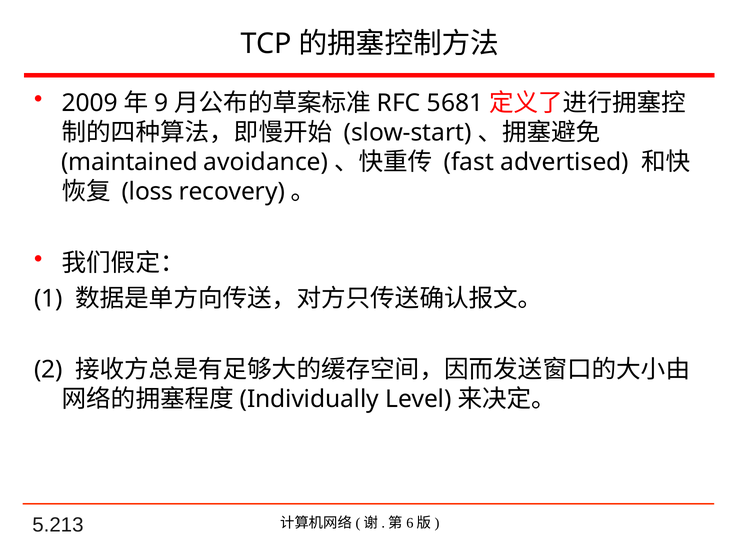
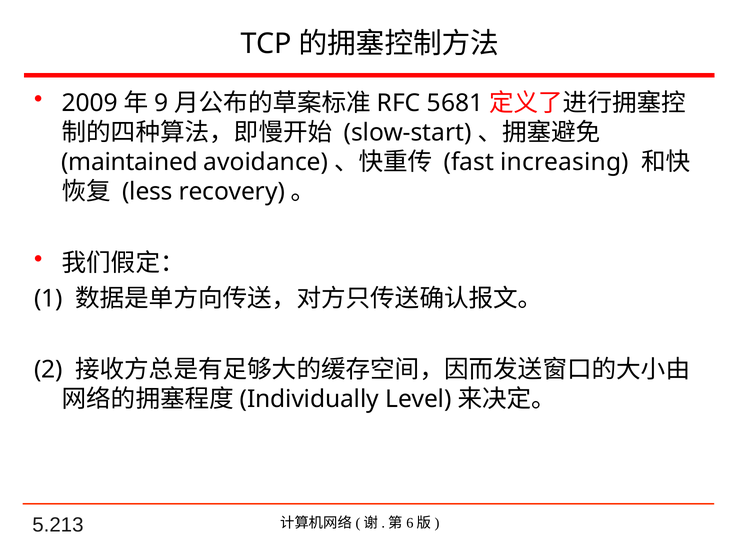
advertised: advertised -> increasing (565, 162)
loss: loss -> less (147, 192)
